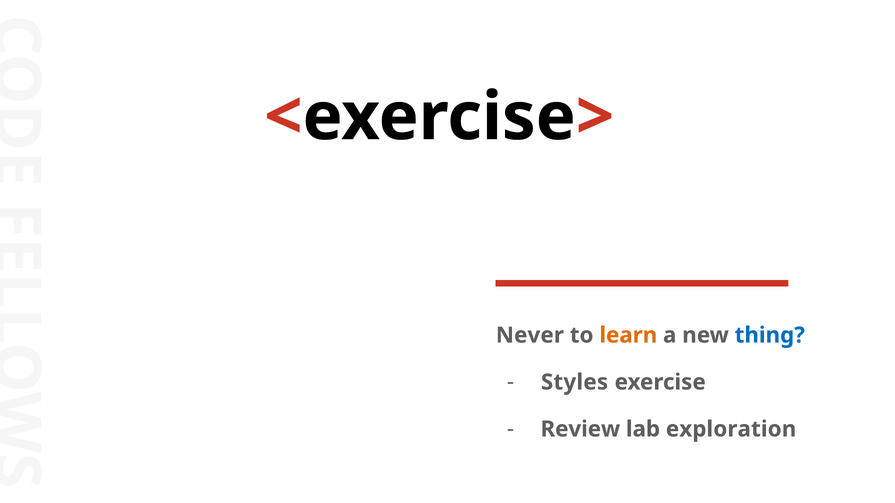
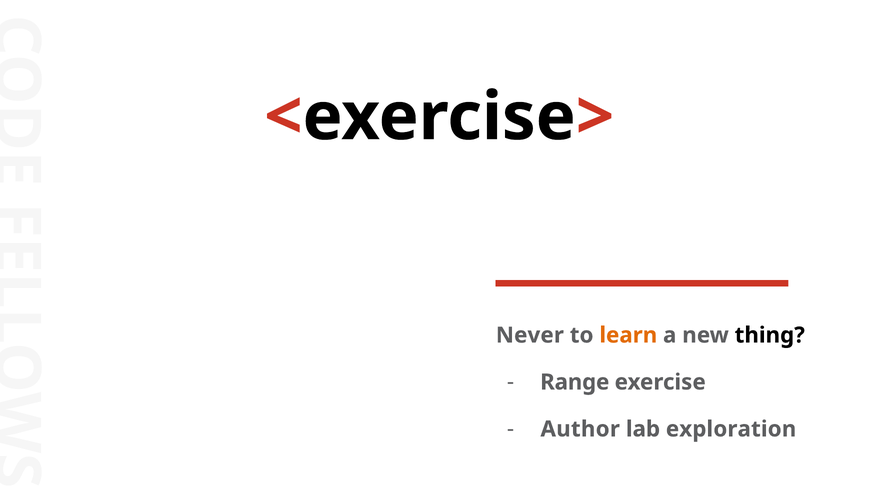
thing colour: blue -> black (770, 336)
Styles: Styles -> Range (575, 383)
Review: Review -> Author (580, 429)
